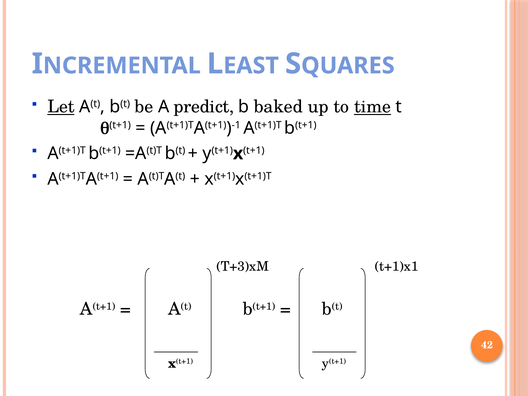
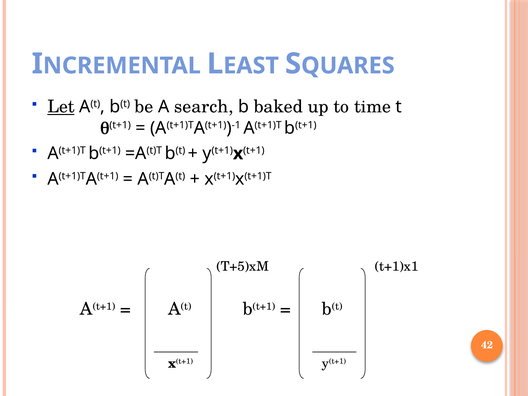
predict: predict -> search (204, 107)
time underline: present -> none (372, 107)
T+3)xM: T+3)xM -> T+5)xM (243, 267)
